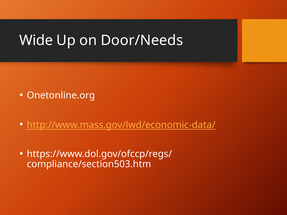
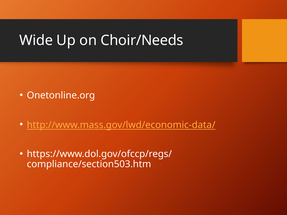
Door/Needs: Door/Needs -> Choir/Needs (142, 41)
